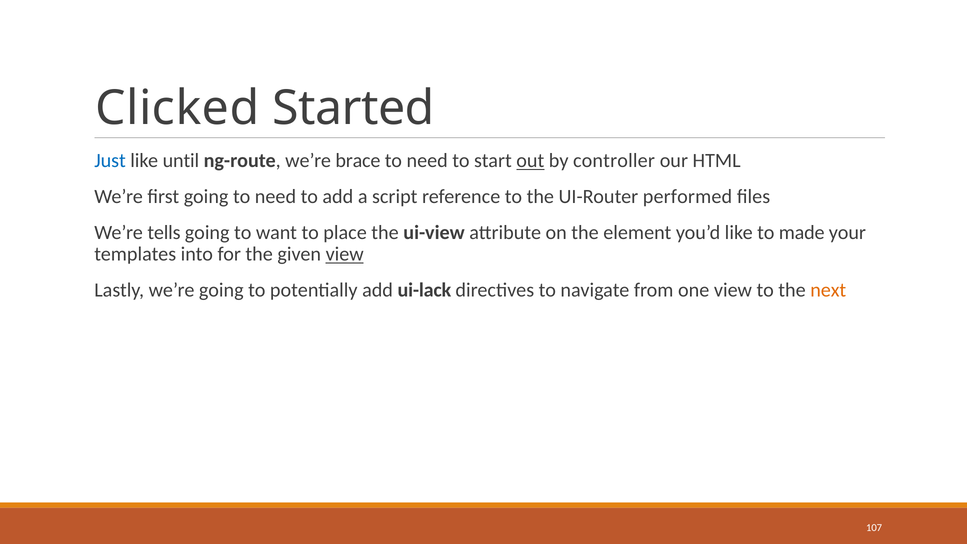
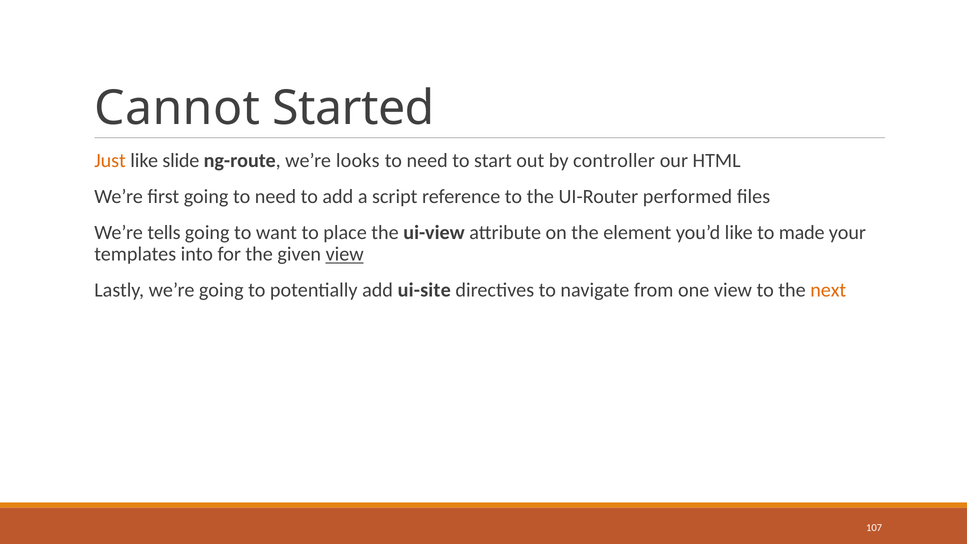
Clicked: Clicked -> Cannot (177, 108)
Just colour: blue -> orange (110, 161)
until: until -> slide (181, 161)
brace: brace -> looks (358, 161)
out underline: present -> none (530, 161)
ui-lack: ui-lack -> ui-site (424, 290)
